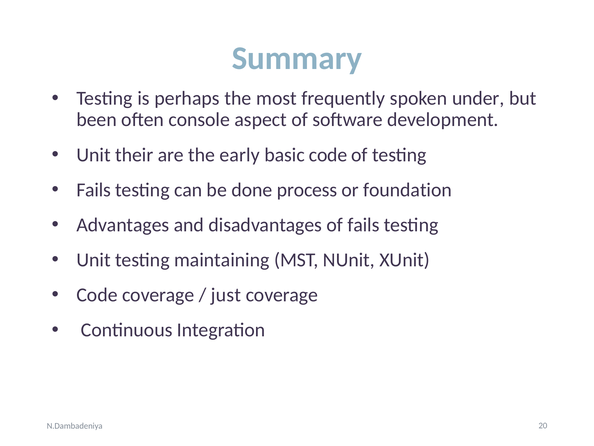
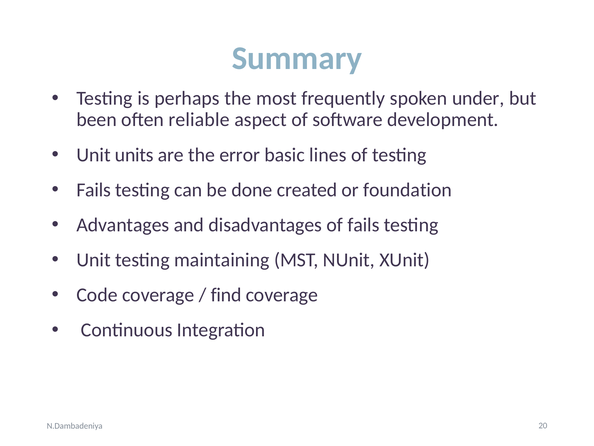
console: console -> reliable (199, 120)
their: their -> units (134, 155)
early: early -> error (240, 155)
basic code: code -> lines (328, 155)
process: process -> created (307, 190)
just: just -> find (226, 295)
